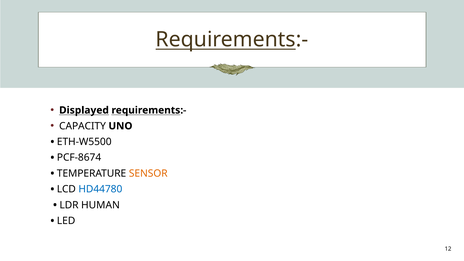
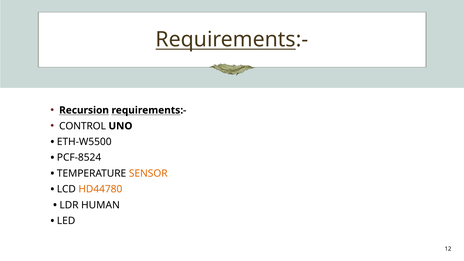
Displayed: Displayed -> Recursion (84, 110)
CAPACITY: CAPACITY -> CONTROL (83, 126)
PCF-8674: PCF-8674 -> PCF-8524 (79, 158)
HD44780 colour: blue -> orange (100, 189)
